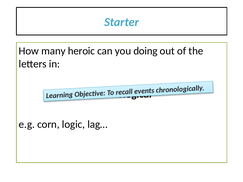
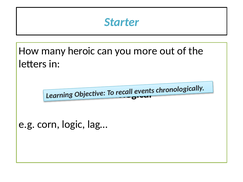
doing: doing -> more (145, 51)
